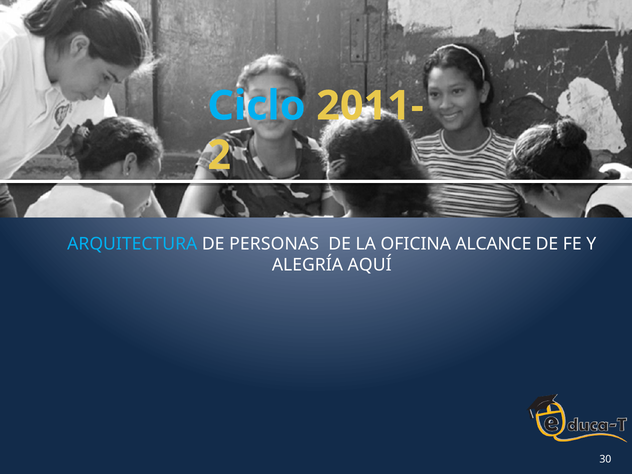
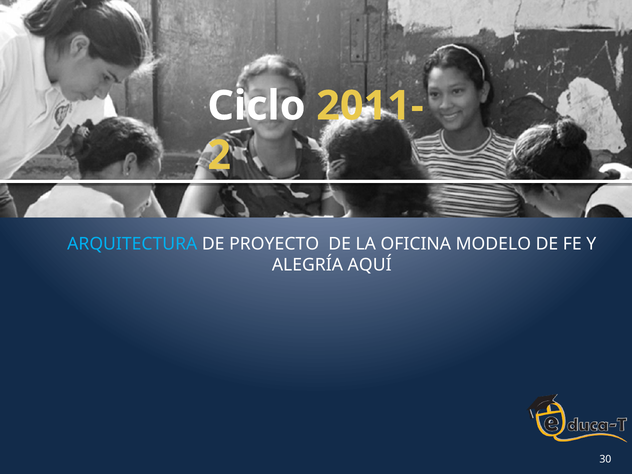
Ciclo colour: light blue -> white (256, 106)
PERSONAS: PERSONAS -> PROYECTO (274, 244)
ALCANCE: ALCANCE -> MODELO (493, 244)
